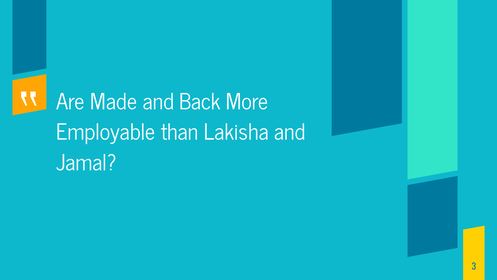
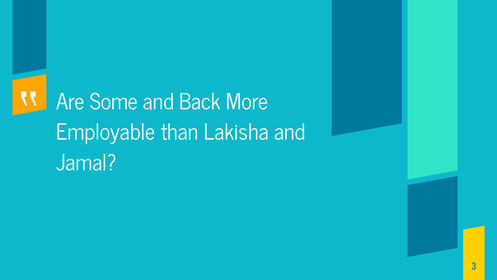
Made: Made -> Some (114, 102)
